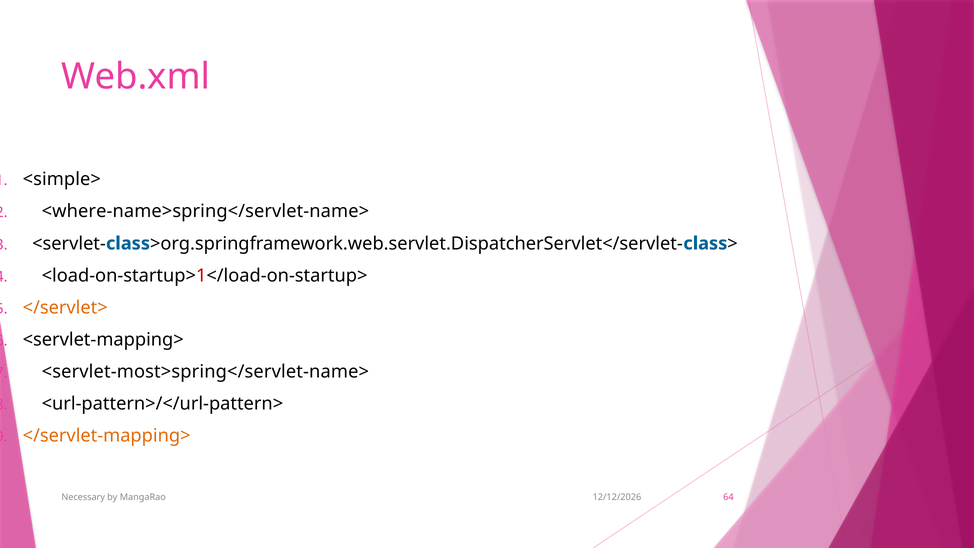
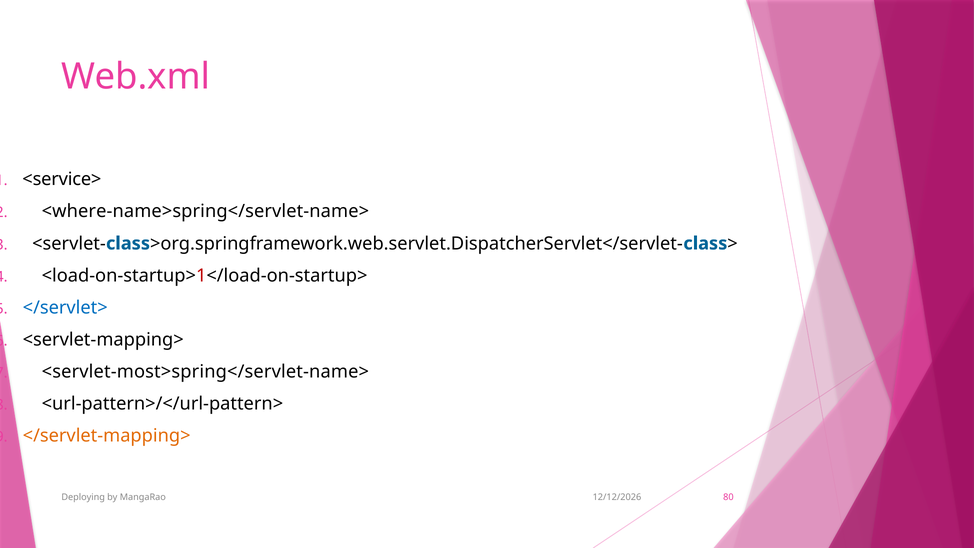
<simple>: <simple> -> <service> (62, 179)
</servlet> colour: orange -> blue (65, 308)
Necessary: Necessary -> Deploying (83, 497)
64: 64 -> 80 (728, 497)
